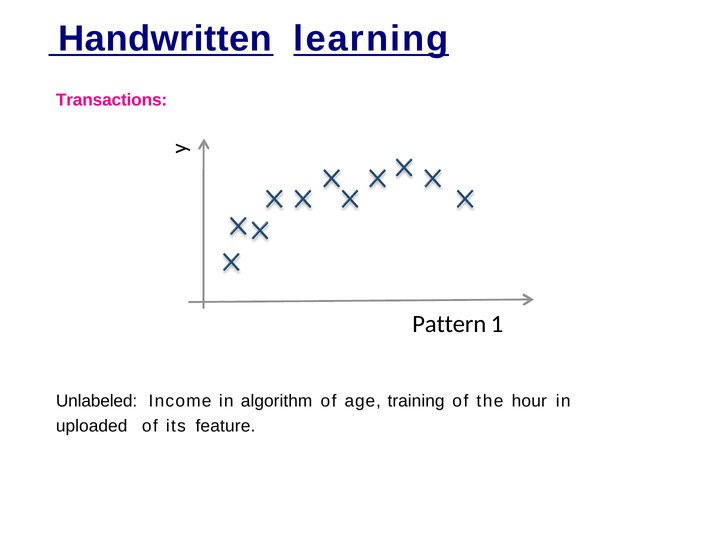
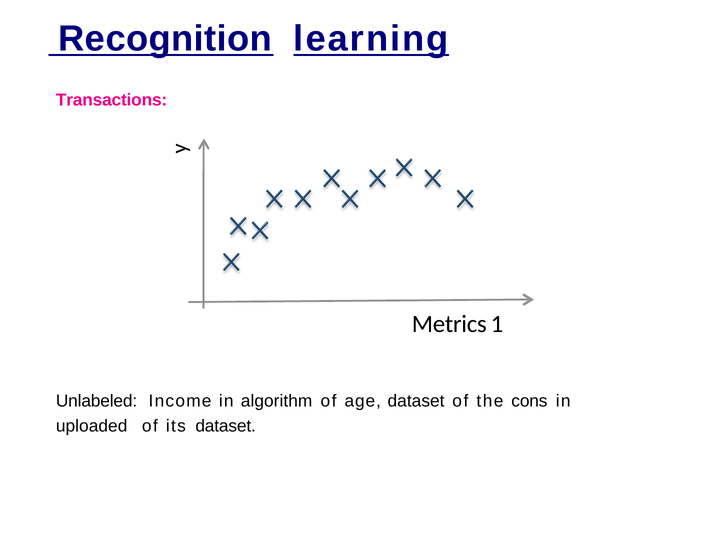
Handwritten: Handwritten -> Recognition (165, 39)
Pattern: Pattern -> Metrics (449, 324)
age training: training -> dataset (416, 401)
hour: hour -> cons (529, 401)
its feature: feature -> dataset (226, 426)
